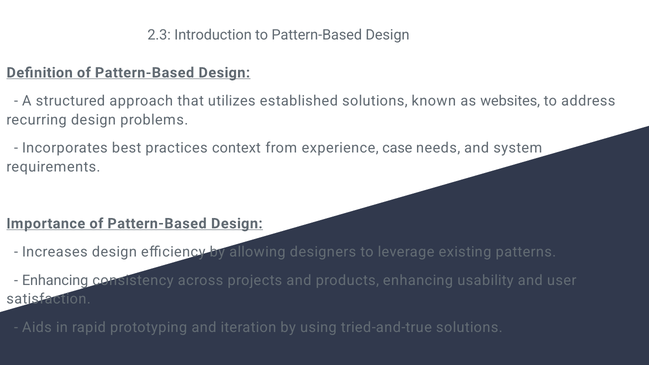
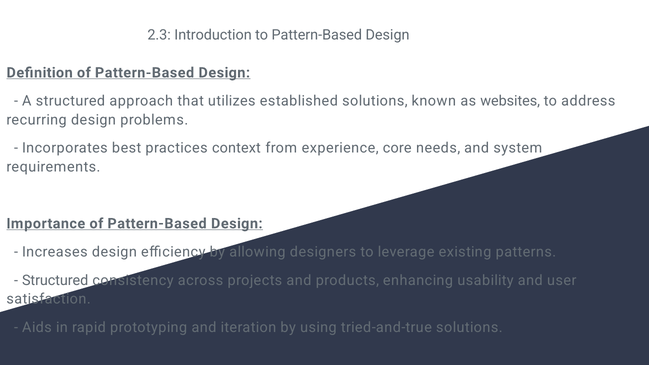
case: case -> core (397, 148)
Enhancing: Enhancing -> Structured (55, 280)
